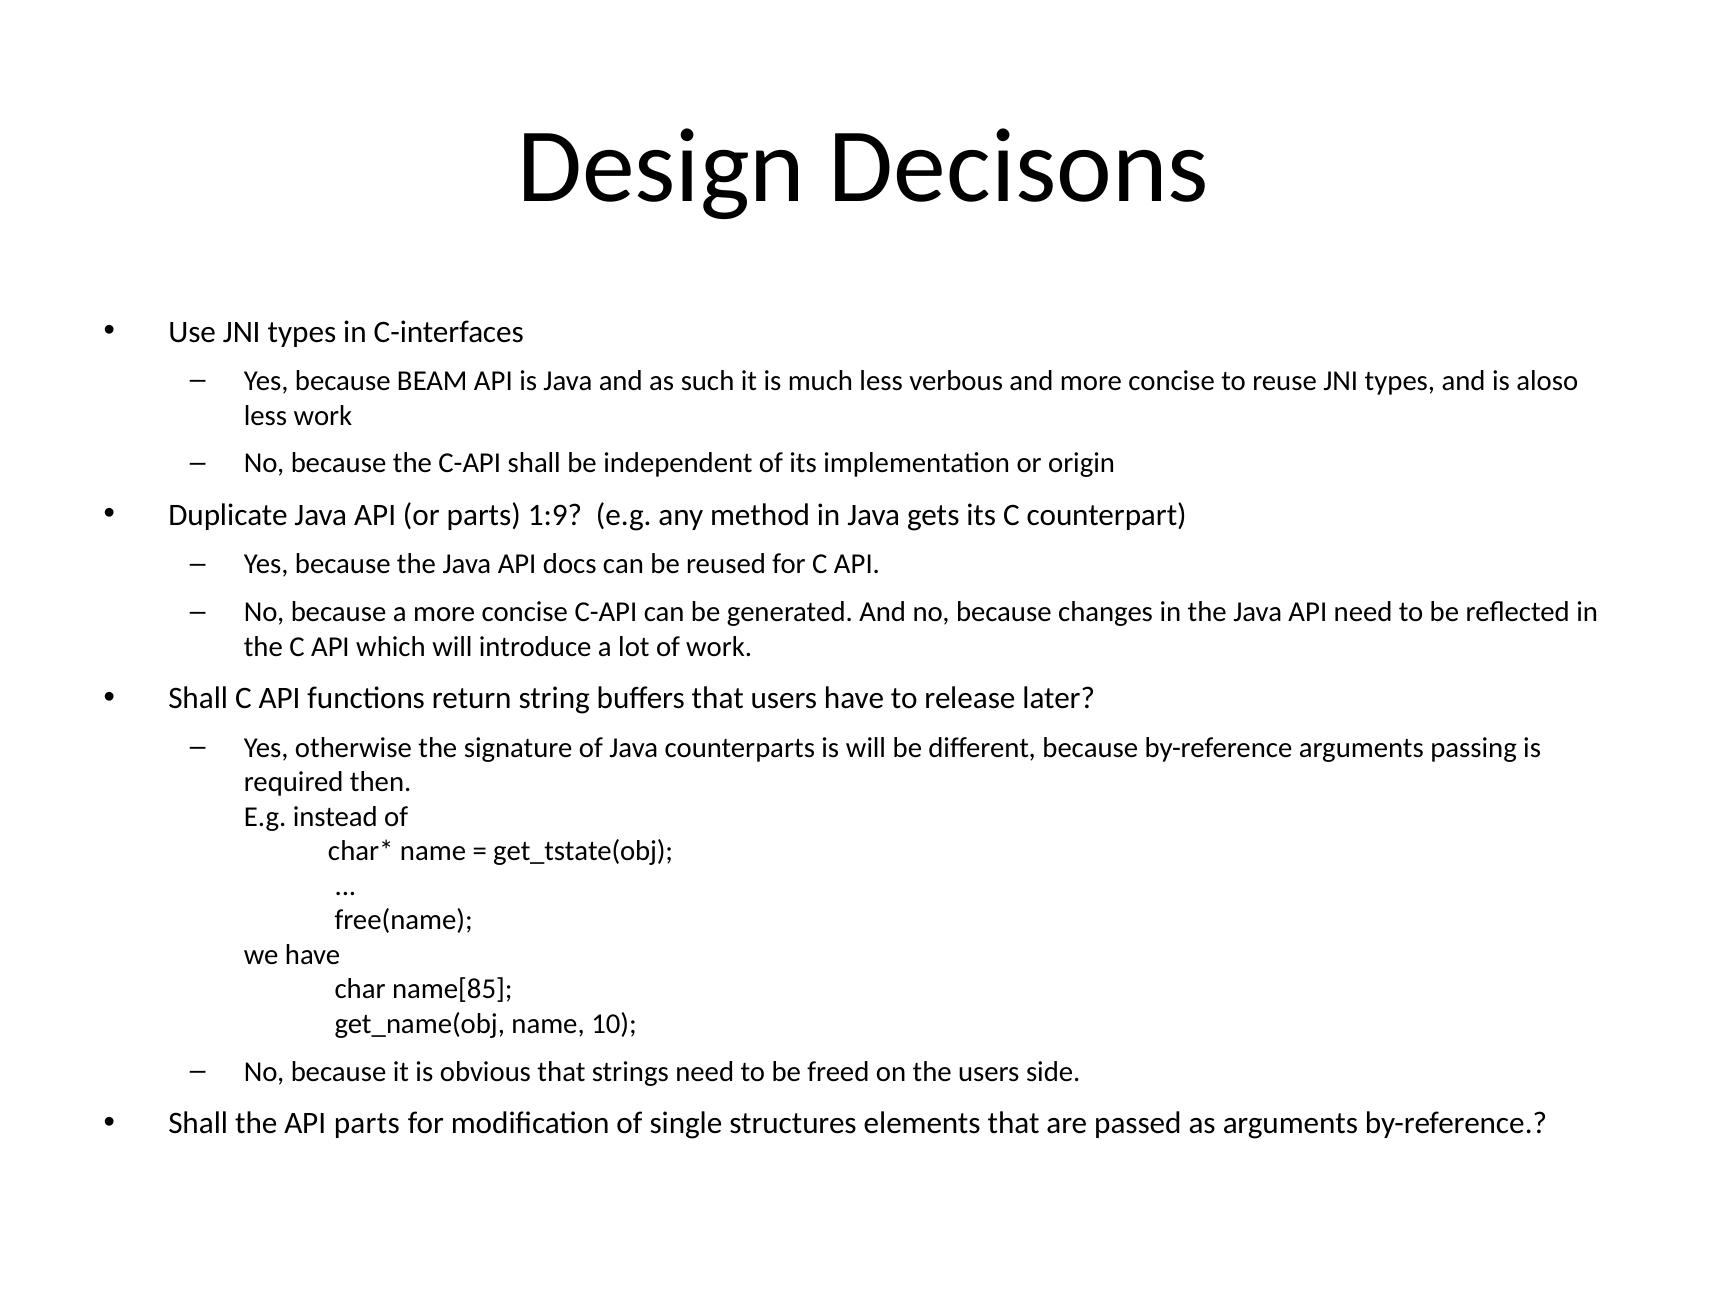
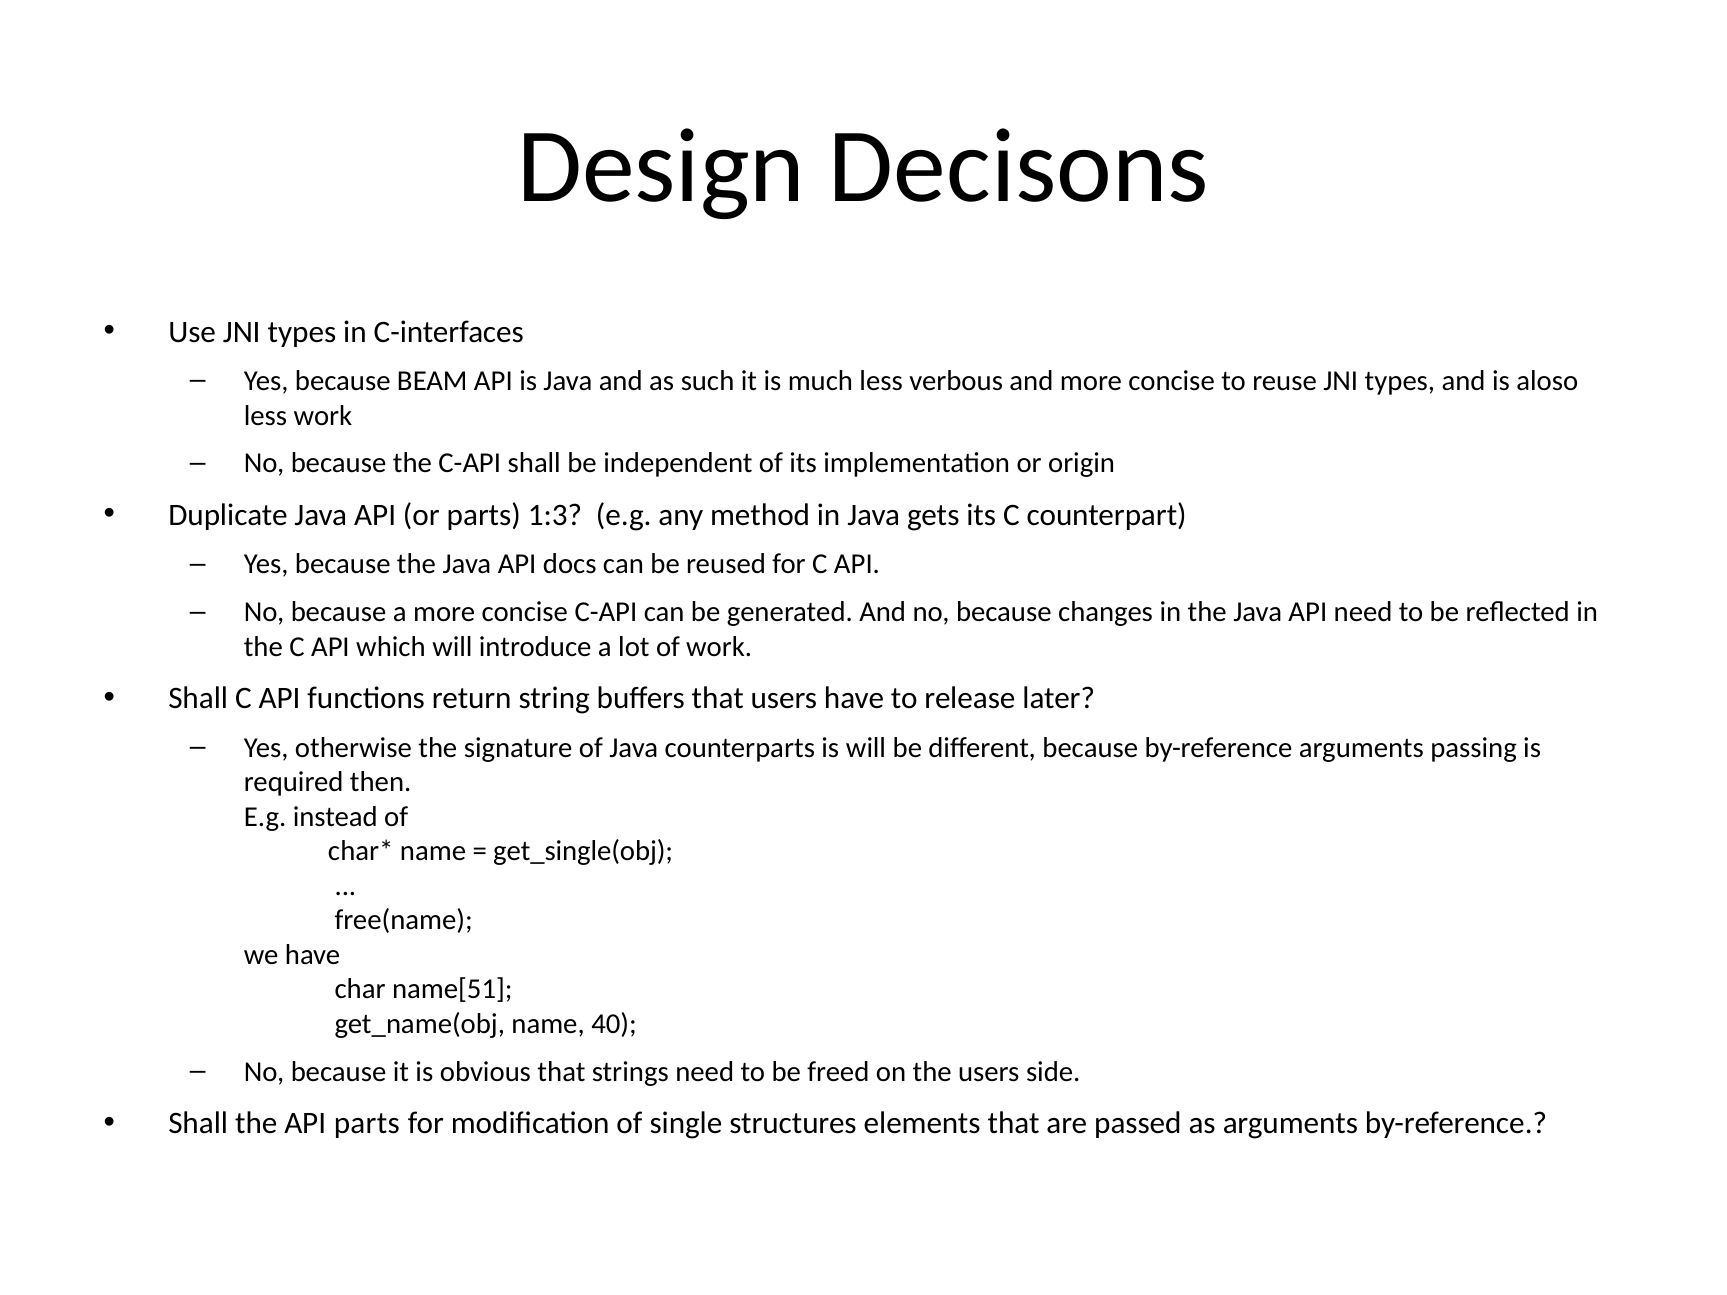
1:9: 1:9 -> 1:3 (555, 515)
get_tstate(obj: get_tstate(obj -> get_single(obj (583, 851)
name[85: name[85 -> name[51 (452, 990)
10: 10 -> 40 (614, 1024)
